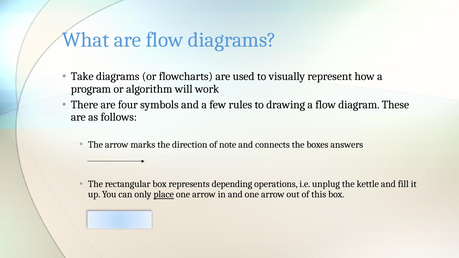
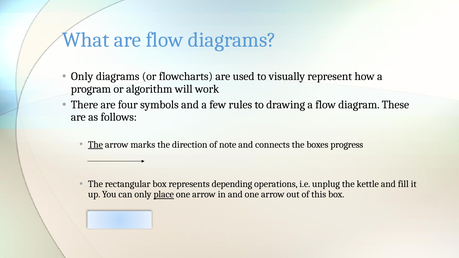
Take: Take -> Only (82, 77)
The underline: none -> present (95, 145)
answers: answers -> progress (347, 145)
